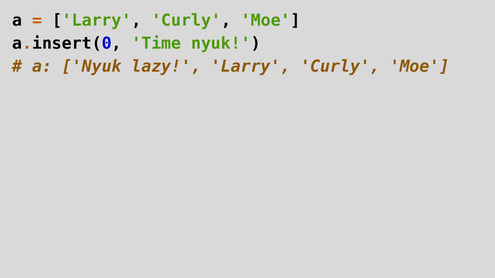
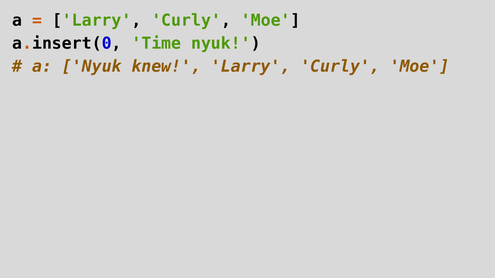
lazy: lazy -> knew (166, 66)
